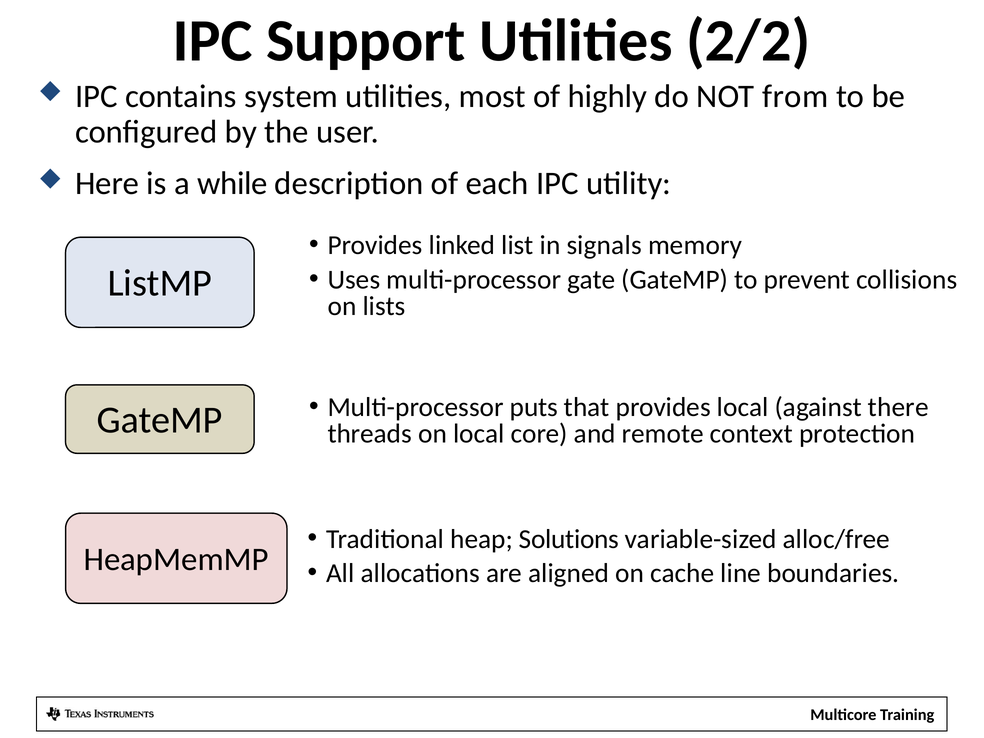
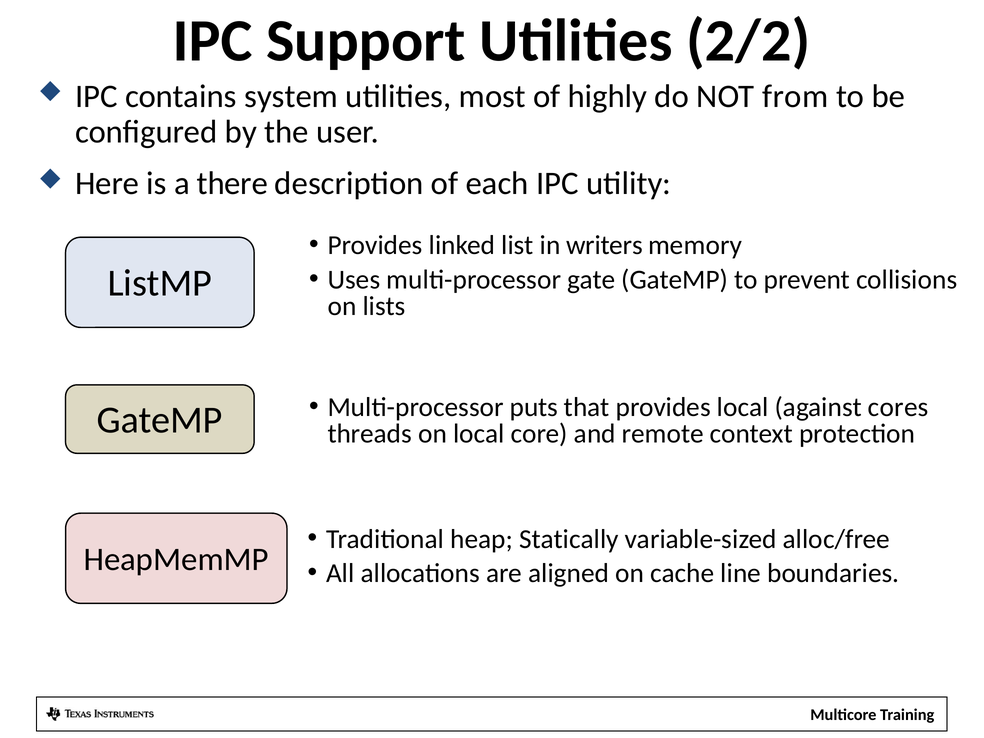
while: while -> there (232, 184)
signals: signals -> writers (604, 245)
there: there -> cores (898, 407)
Solutions: Solutions -> Statically (569, 539)
